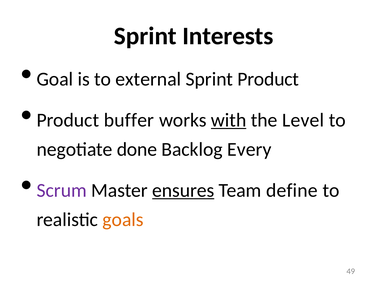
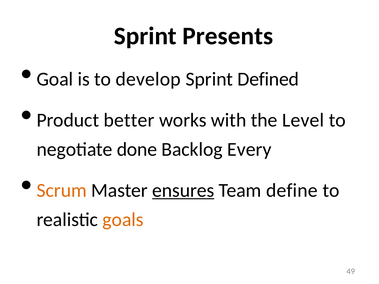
Interests: Interests -> Presents (228, 36)
external: external -> develop (148, 79)
Sprint Product: Product -> Defined (268, 79)
buffer: buffer -> better (129, 120)
with underline: present -> none (229, 120)
Scrum colour: purple -> orange (62, 190)
